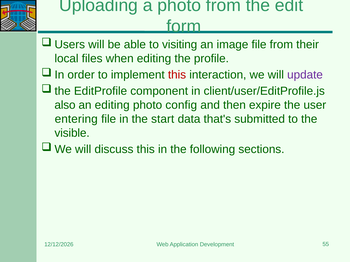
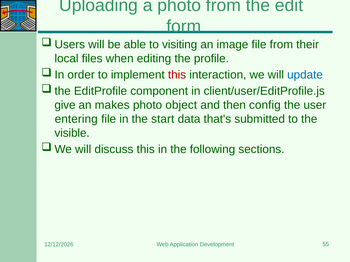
update colour: purple -> blue (305, 75)
also: also -> give (65, 105)
an editing: editing -> makes (112, 105)
config: config -> object (181, 105)
expire: expire -> config (265, 105)
